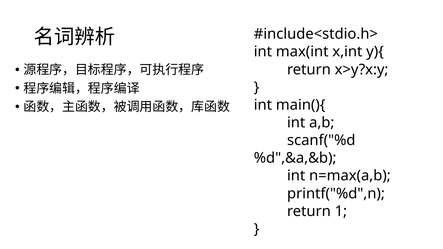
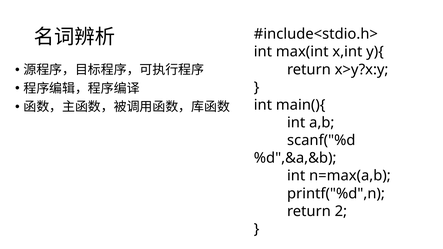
1: 1 -> 2 (341, 211)
